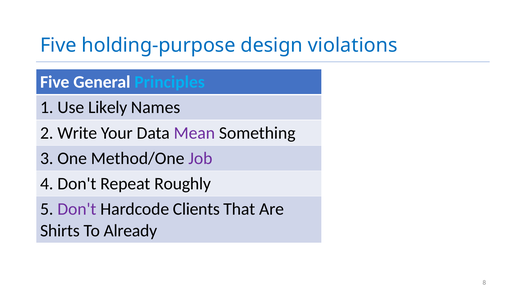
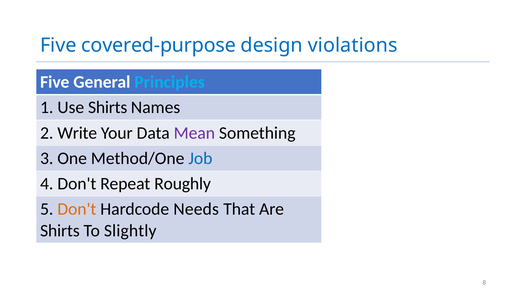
holding-purpose: holding-purpose -> covered-purpose (159, 45)
Use Likely: Likely -> Shirts (108, 107)
Job colour: purple -> blue (200, 158)
Don't colour: purple -> orange (77, 209)
Clients: Clients -> Needs (196, 209)
Already: Already -> Slightly (130, 230)
